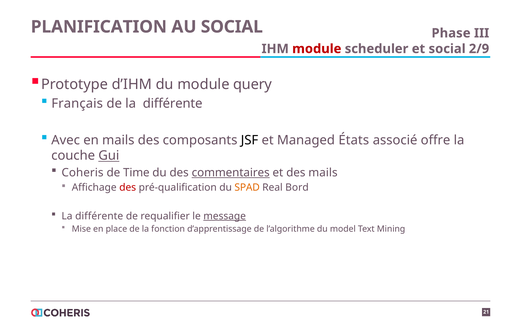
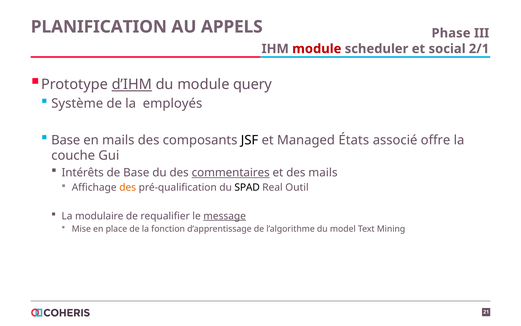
AU SOCIAL: SOCIAL -> APPELS (232, 27)
2/9: 2/9 -> 2/1 (479, 49)
d’IHM underline: none -> present (132, 84)
Français: Français -> Système (77, 103)
de la différente: différente -> employés (173, 103)
Avec: Avec -> Base (66, 140)
Gui underline: present -> none (109, 156)
Coheris: Coheris -> Intérêts (83, 172)
de Time: Time -> Base (136, 172)
des colour: red -> orange (128, 187)
SPAD colour: orange -> black (247, 187)
Bord: Bord -> Outil (297, 187)
différente: différente -> modulaire (99, 216)
